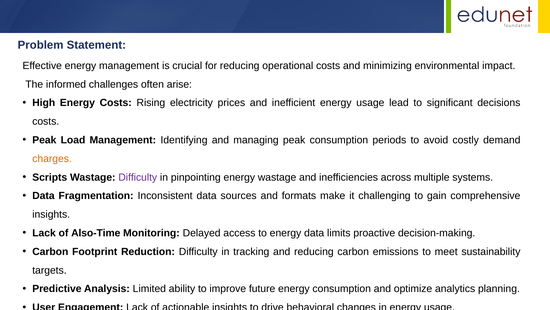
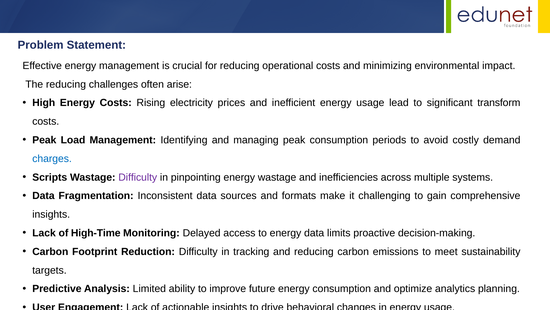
The informed: informed -> reducing (66, 84)
decisions: decisions -> transform (499, 103)
charges colour: orange -> blue (52, 158)
Also-Time: Also-Time -> High-Time (96, 233)
